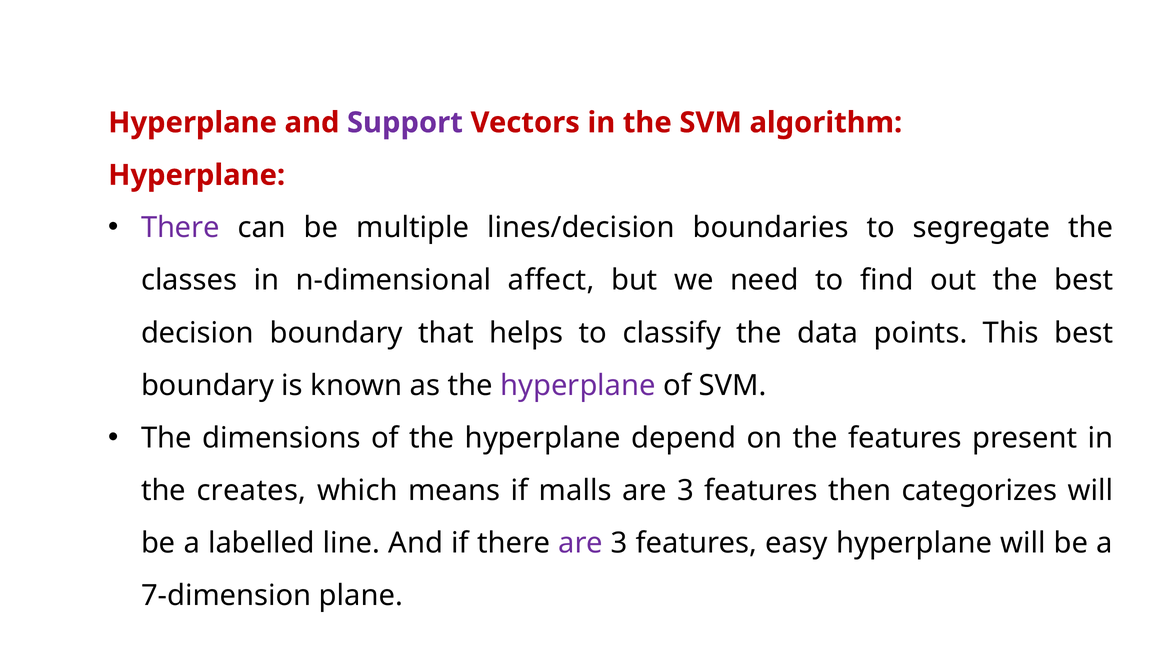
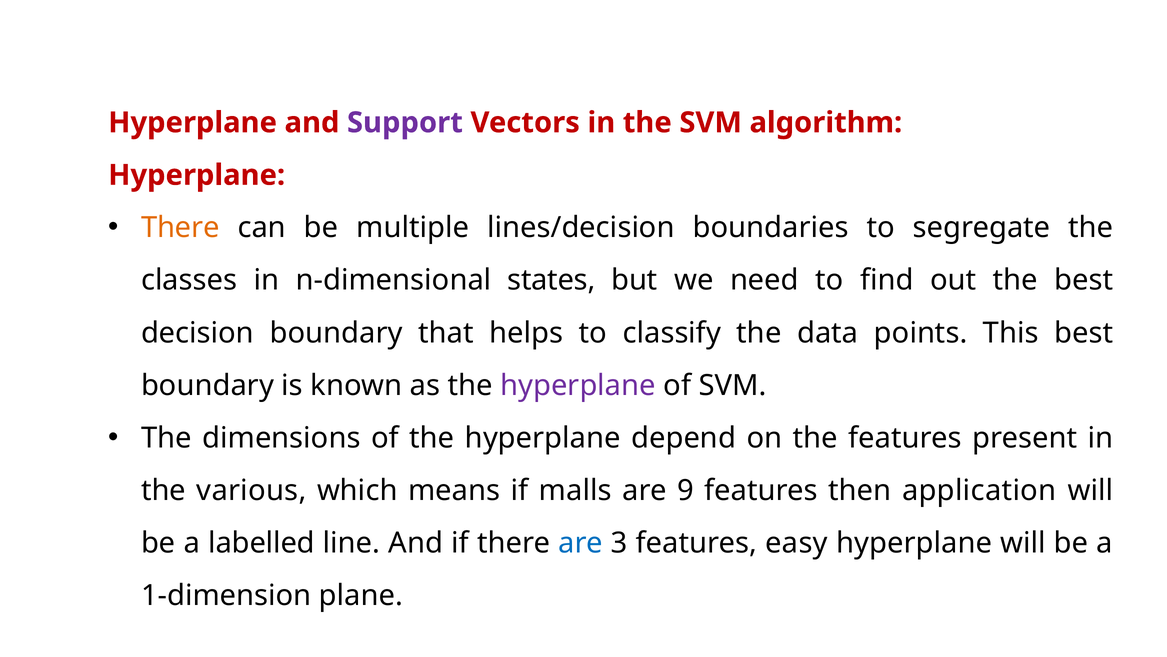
There colour: purple -> orange (180, 228)
affect: affect -> states (551, 280)
creates: creates -> various (251, 490)
3: 3 -> 9 (686, 490)
categorizes: categorizes -> application (979, 490)
are colour: purple -> blue (581, 543)
7-dimension: 7-dimension -> 1-dimension (226, 595)
